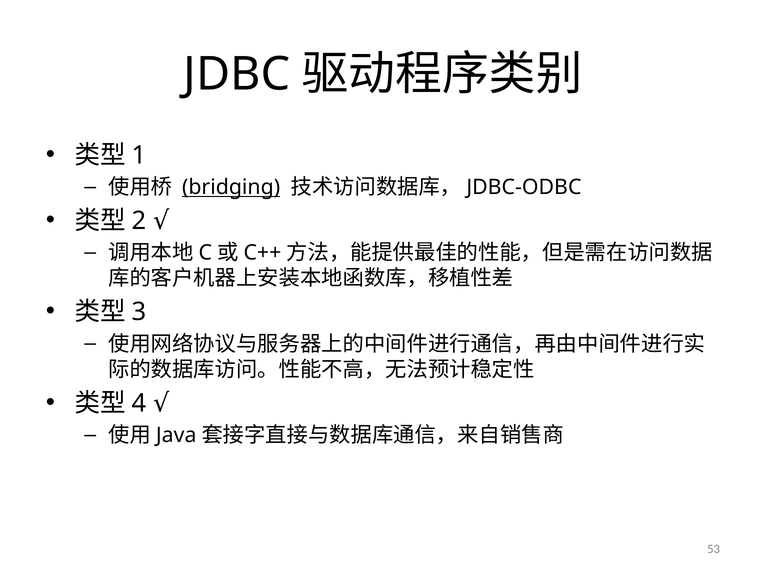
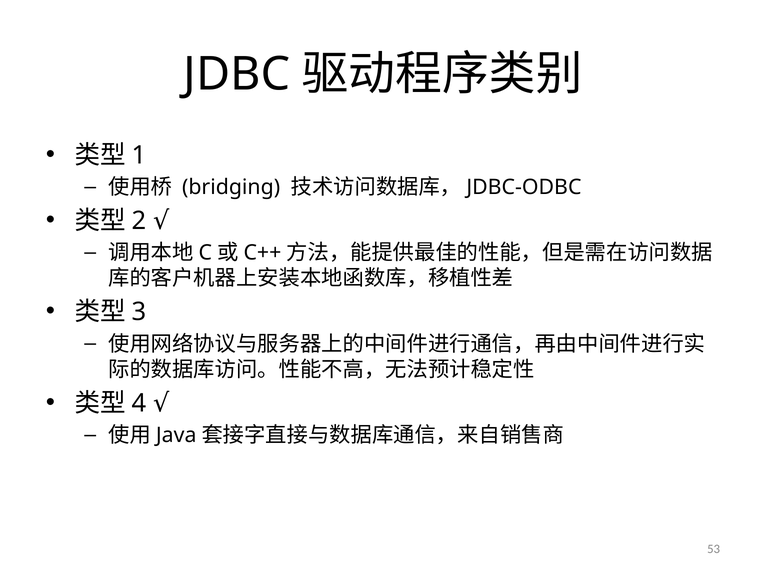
bridging underline: present -> none (231, 187)
